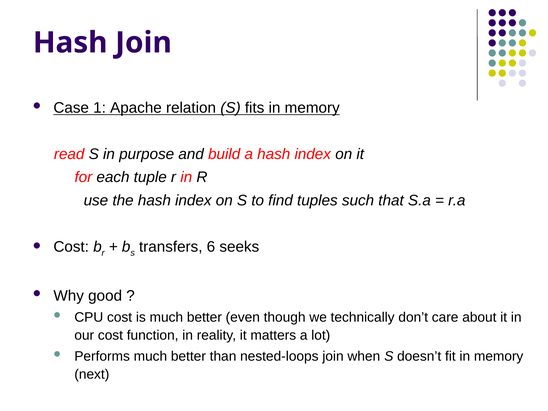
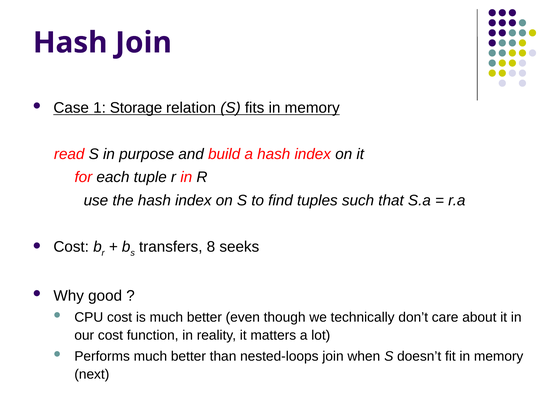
Apache: Apache -> Storage (136, 108)
6: 6 -> 8 (211, 247)
